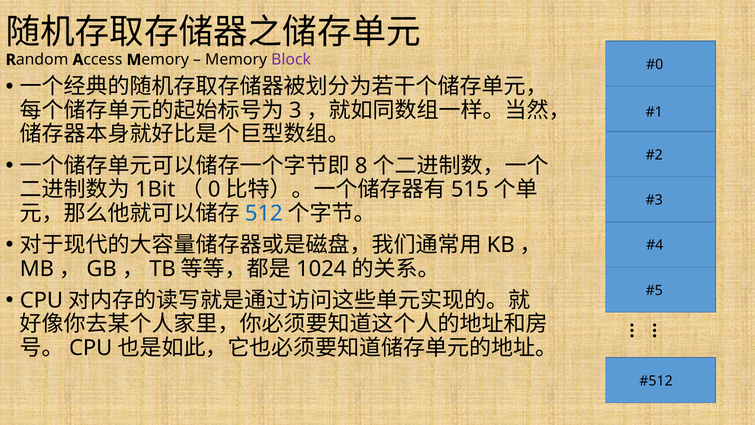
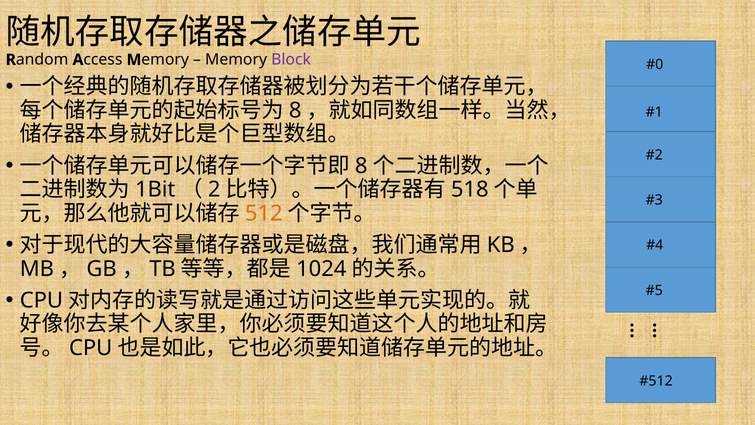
3: 3 -> 8 (295, 110)
0: 0 -> 2 (214, 189)
515: 515 -> 518 (470, 189)
512 colour: blue -> orange (264, 213)
